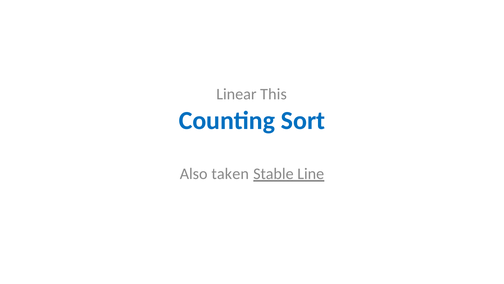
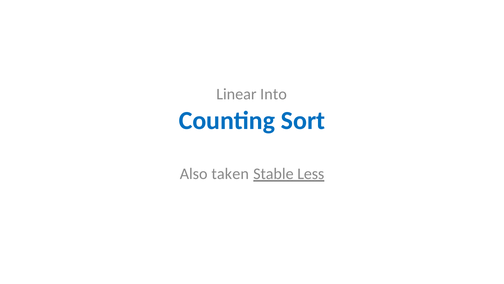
This: This -> Into (274, 94)
Line: Line -> Less (311, 174)
